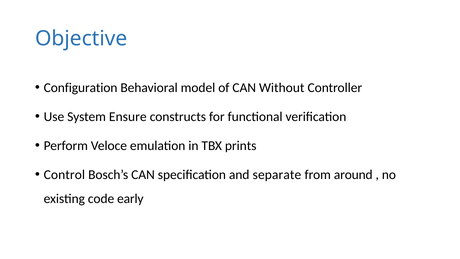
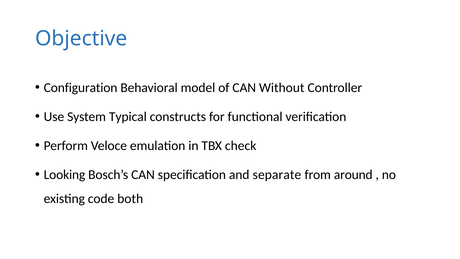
Ensure: Ensure -> Typical (128, 117)
prints: prints -> check (241, 146)
Control: Control -> Looking (64, 175)
early: early -> both (130, 199)
